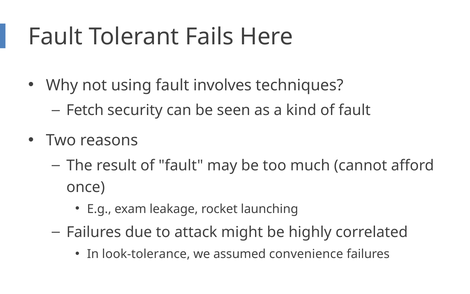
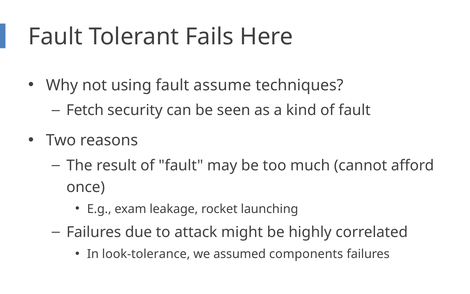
involves: involves -> assume (222, 85)
convenience: convenience -> components (306, 254)
